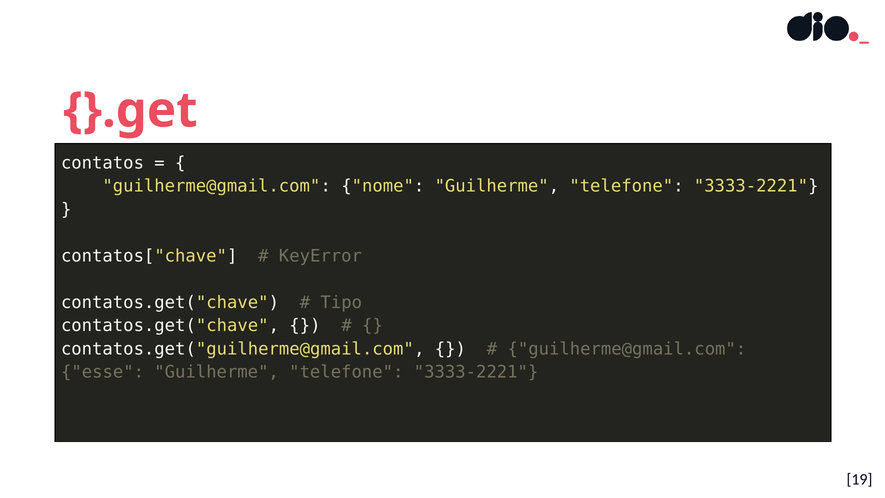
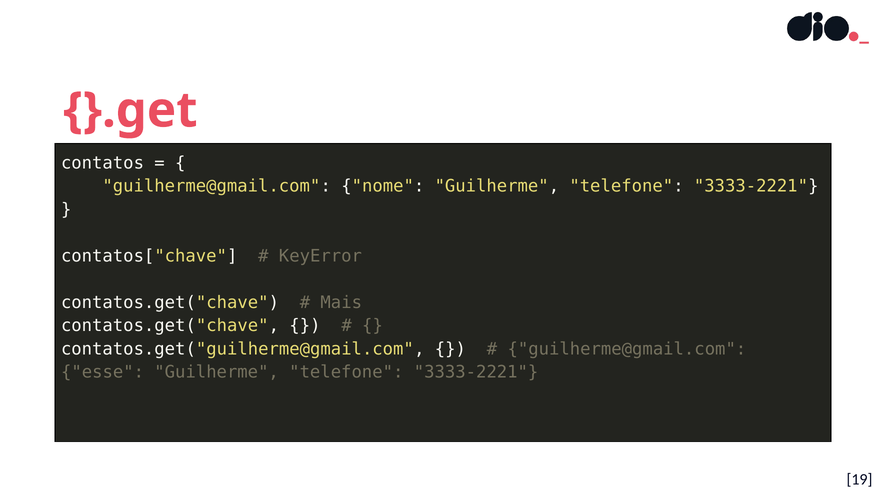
Tipo: Tipo -> Mais (341, 302)
